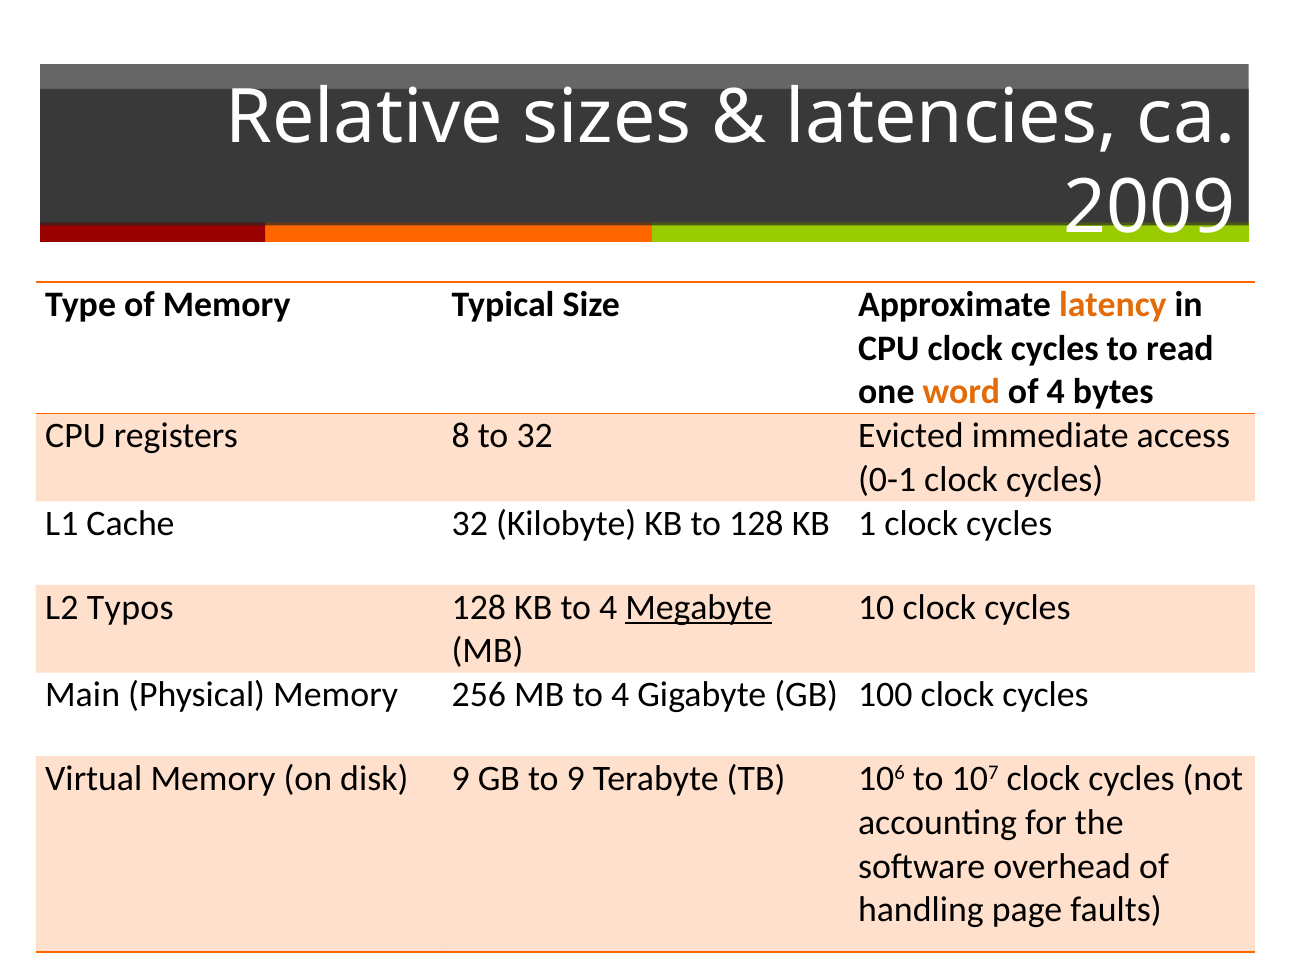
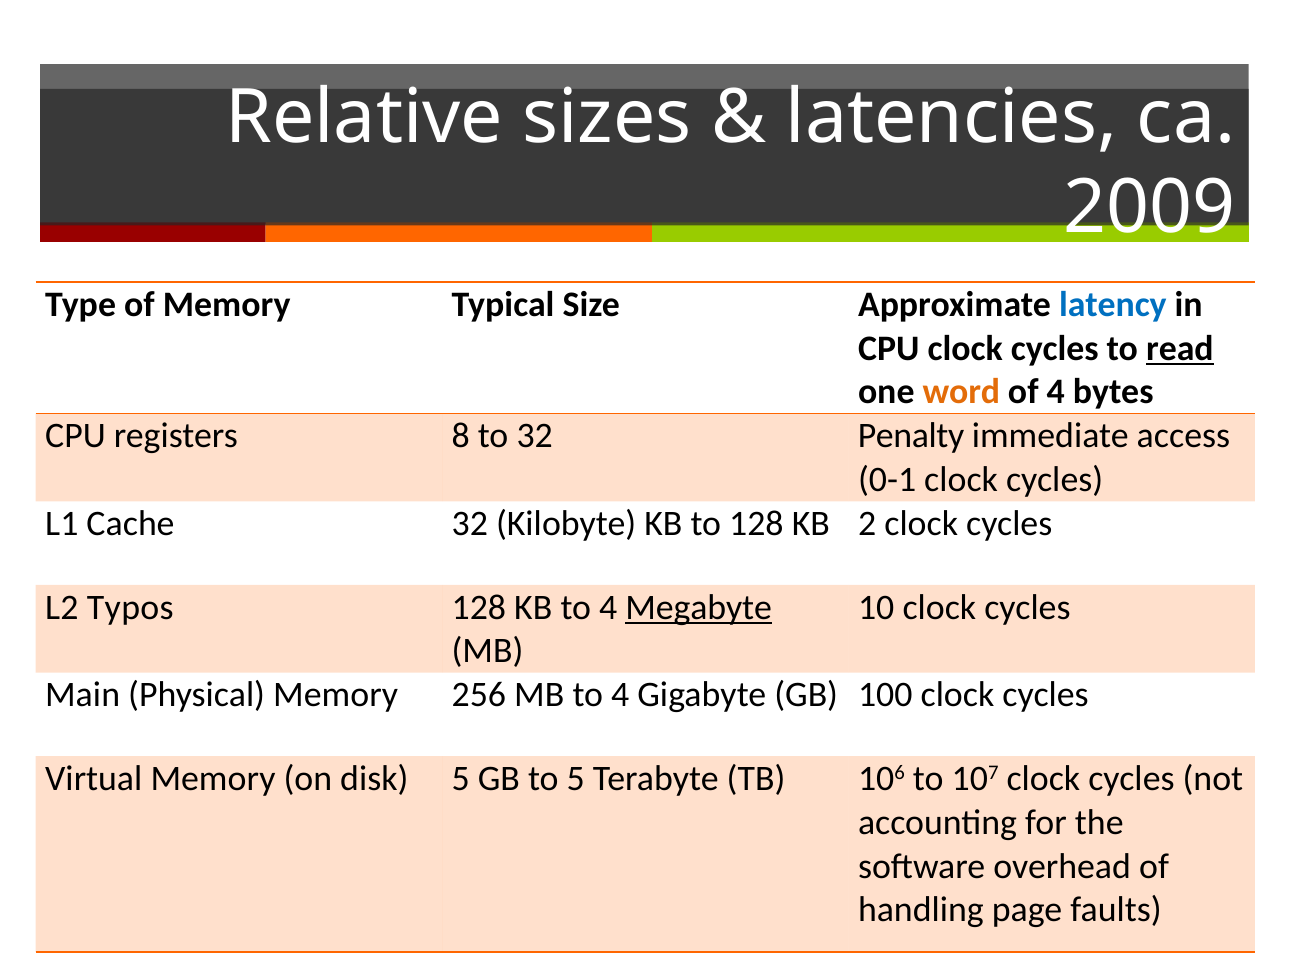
latency colour: orange -> blue (1113, 304)
read underline: none -> present (1180, 348)
Evicted: Evicted -> Penalty (911, 436)
1: 1 -> 2 (867, 524)
disk 9: 9 -> 5 (461, 778)
to 9: 9 -> 5 (576, 778)
